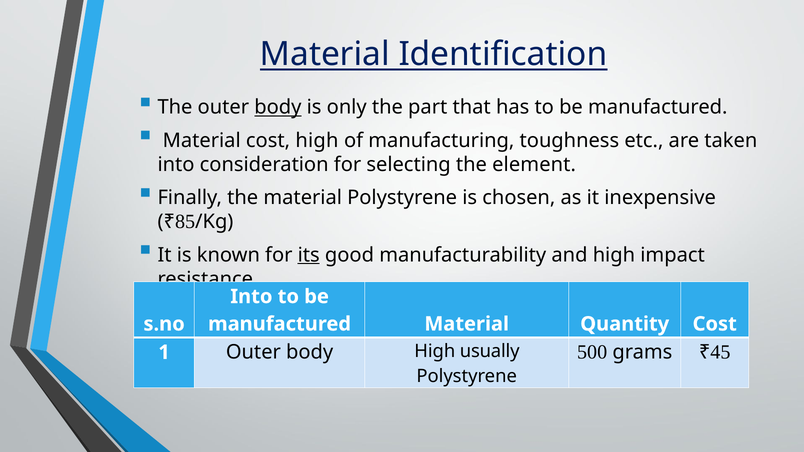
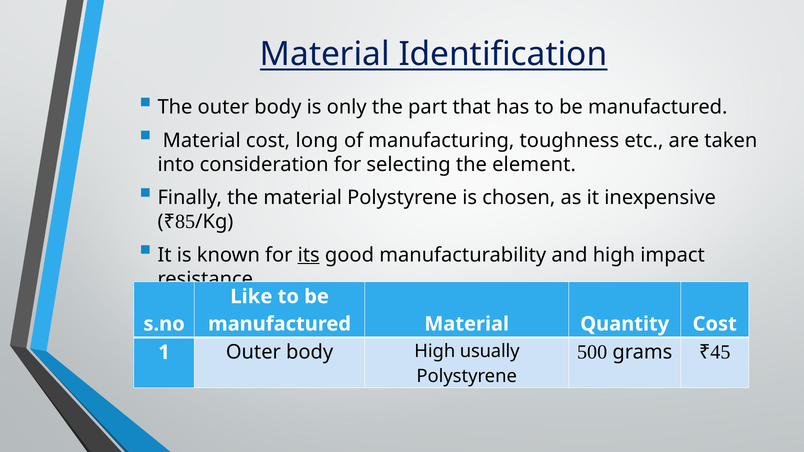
body underline: present -> none (278, 107)
cost high: high -> long (317, 140)
Into: Into -> Like (251, 297)
